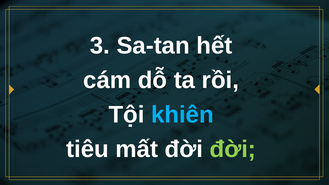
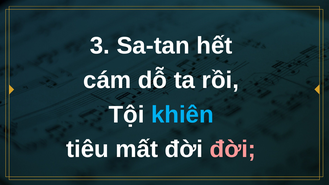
đời colour: light green -> pink (233, 149)
